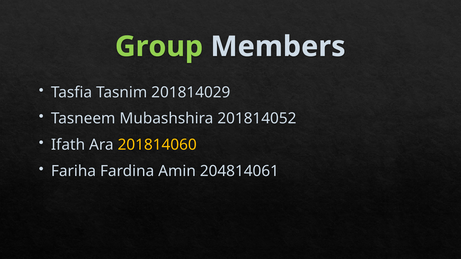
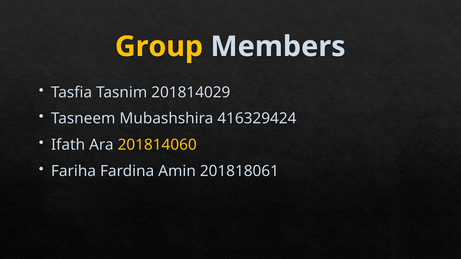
Group colour: light green -> yellow (159, 47)
201814052: 201814052 -> 416329424 (257, 119)
204814061: 204814061 -> 201818061 (239, 171)
